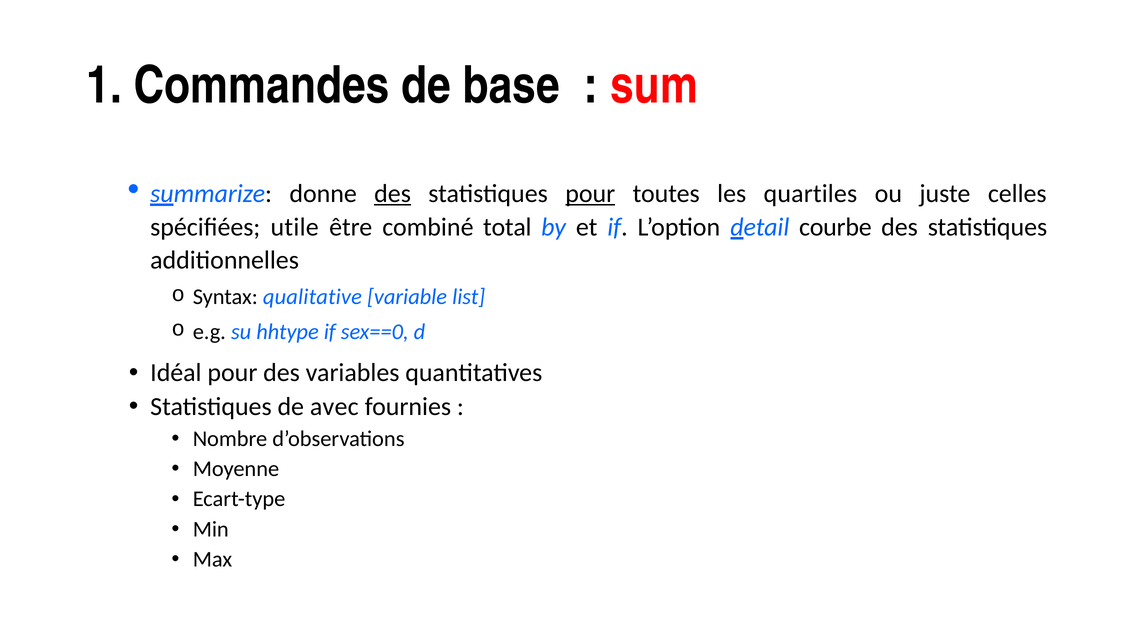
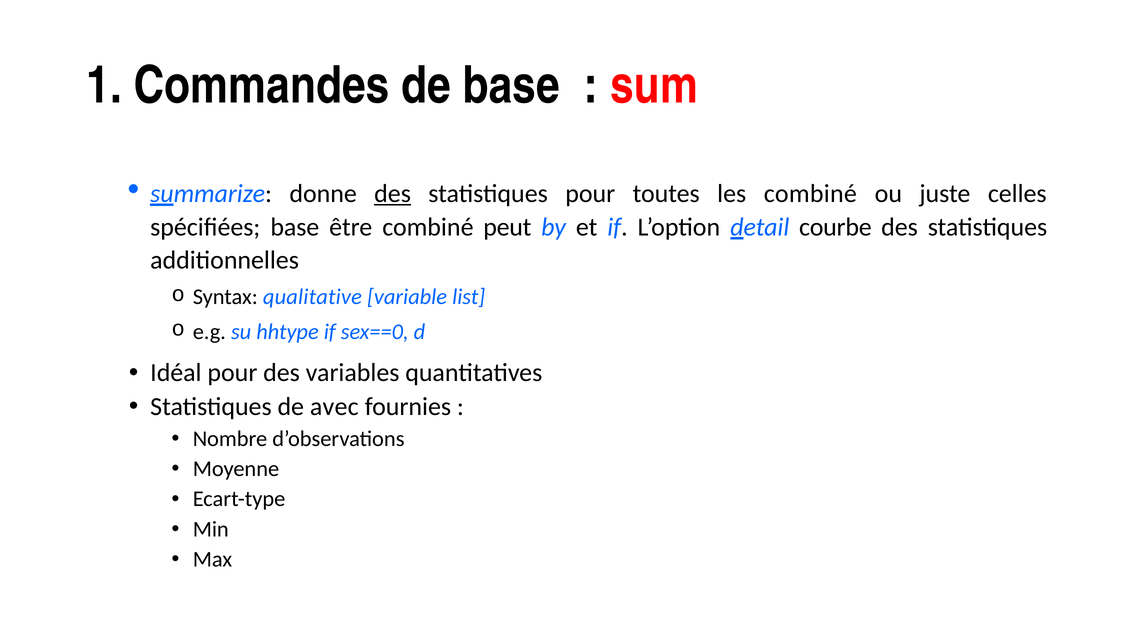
pour underline: present -> none (590, 194)
les quartiles: quartiles -> combiné (810, 194)
spécifiées utile: utile -> base (295, 227)
total: total -> peut (507, 227)
